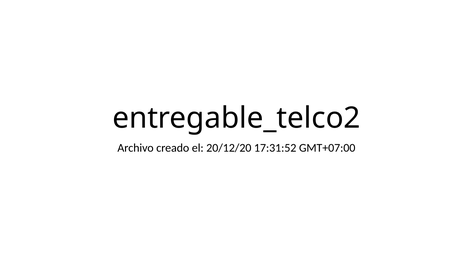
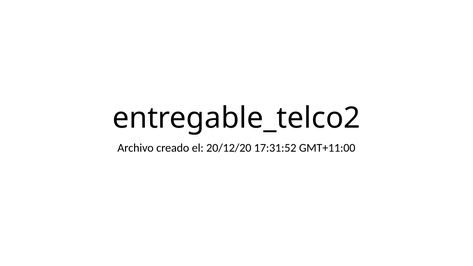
GMT+07:00: GMT+07:00 -> GMT+11:00 (327, 148)
